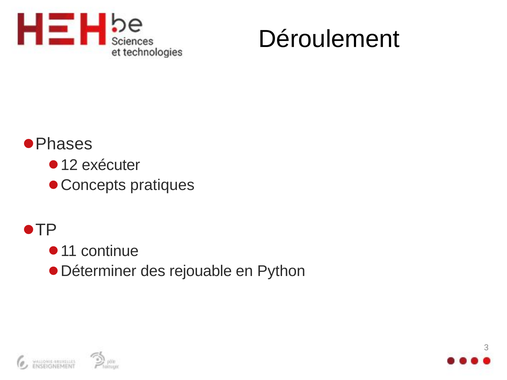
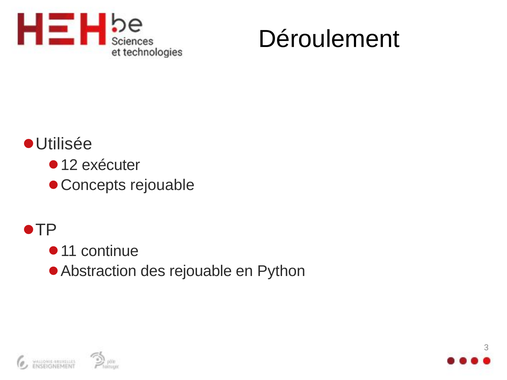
Phases: Phases -> Utilisée (64, 144)
Concepts pratiques: pratiques -> rejouable (162, 185)
Déterminer: Déterminer -> Abstraction (99, 271)
